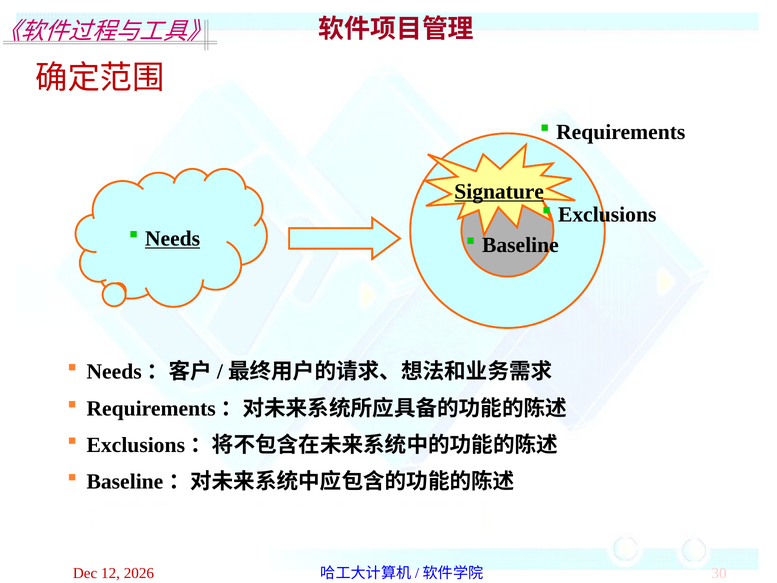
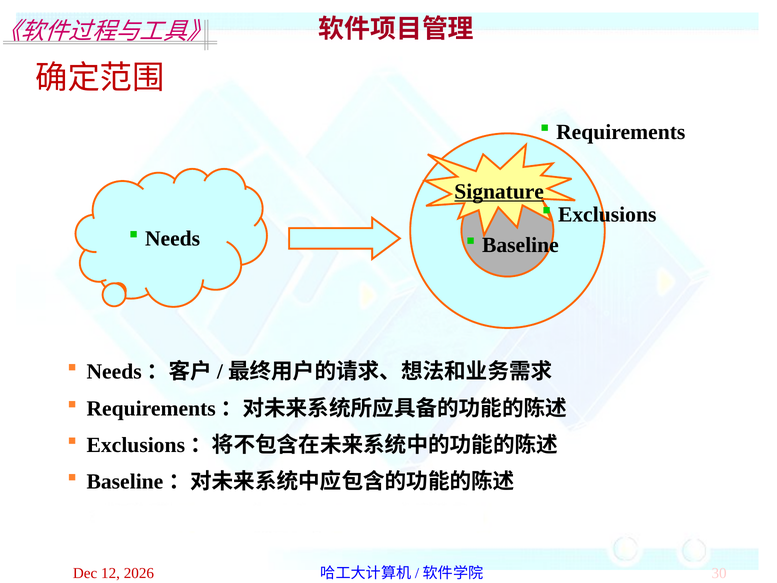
Needs underline: present -> none (173, 239)
